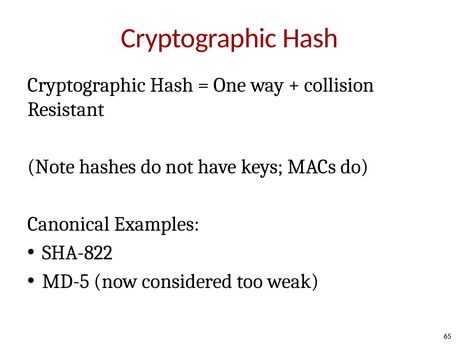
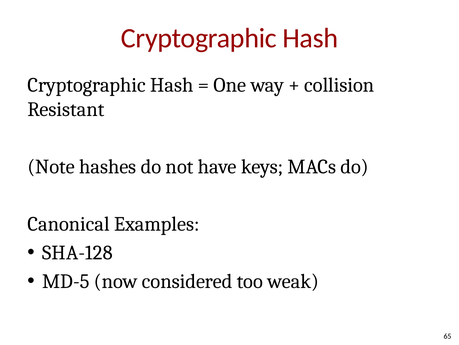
SHA-822: SHA-822 -> SHA-128 (77, 252)
